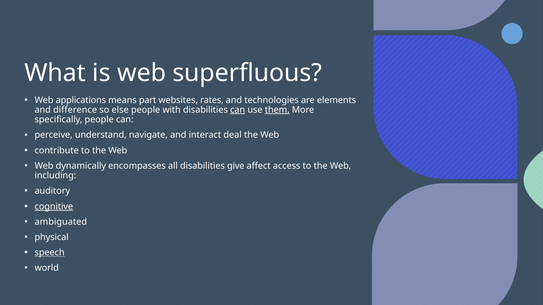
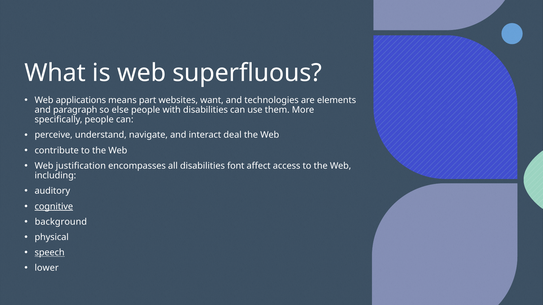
rates: rates -> want (212, 100)
difference: difference -> paragraph (75, 110)
can underline: present -> none (238, 110)
them underline: present -> none (277, 110)
dynamically: dynamically -> justification (81, 166)
give: give -> font (236, 166)
ambiguated: ambiguated -> background (61, 222)
world: world -> lower (47, 268)
